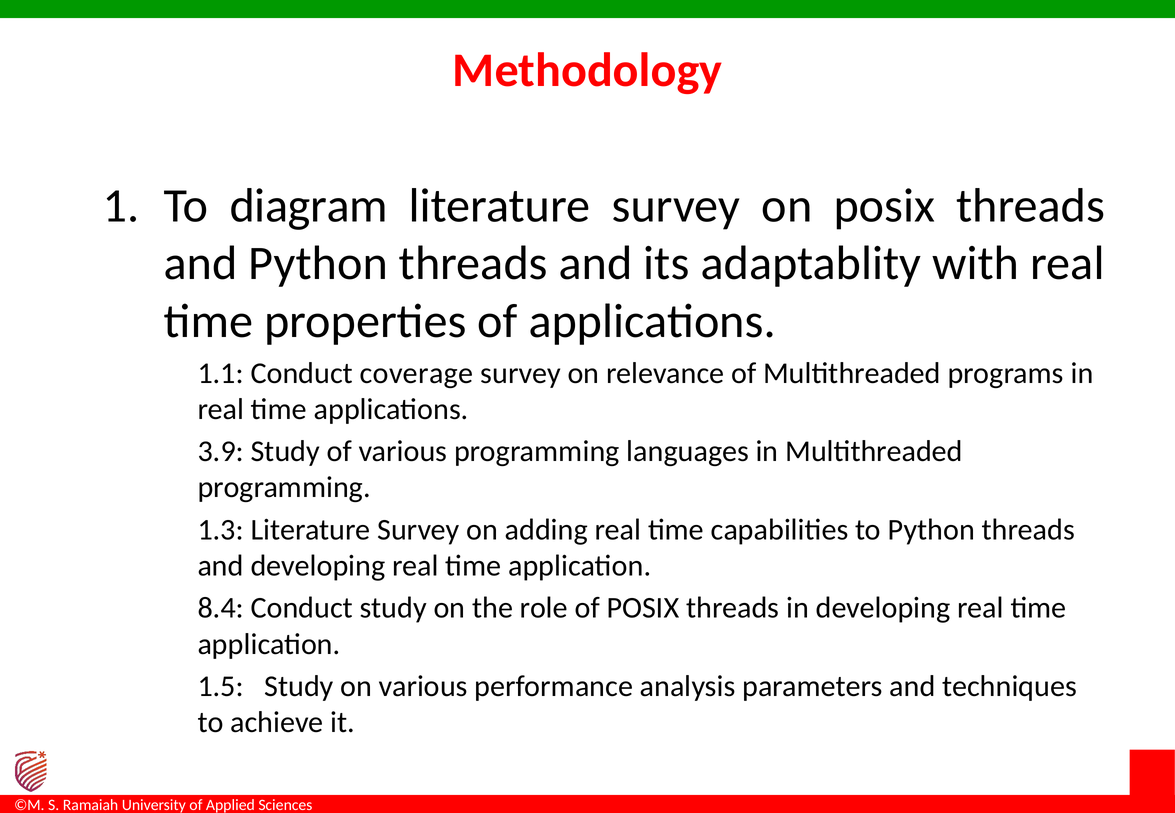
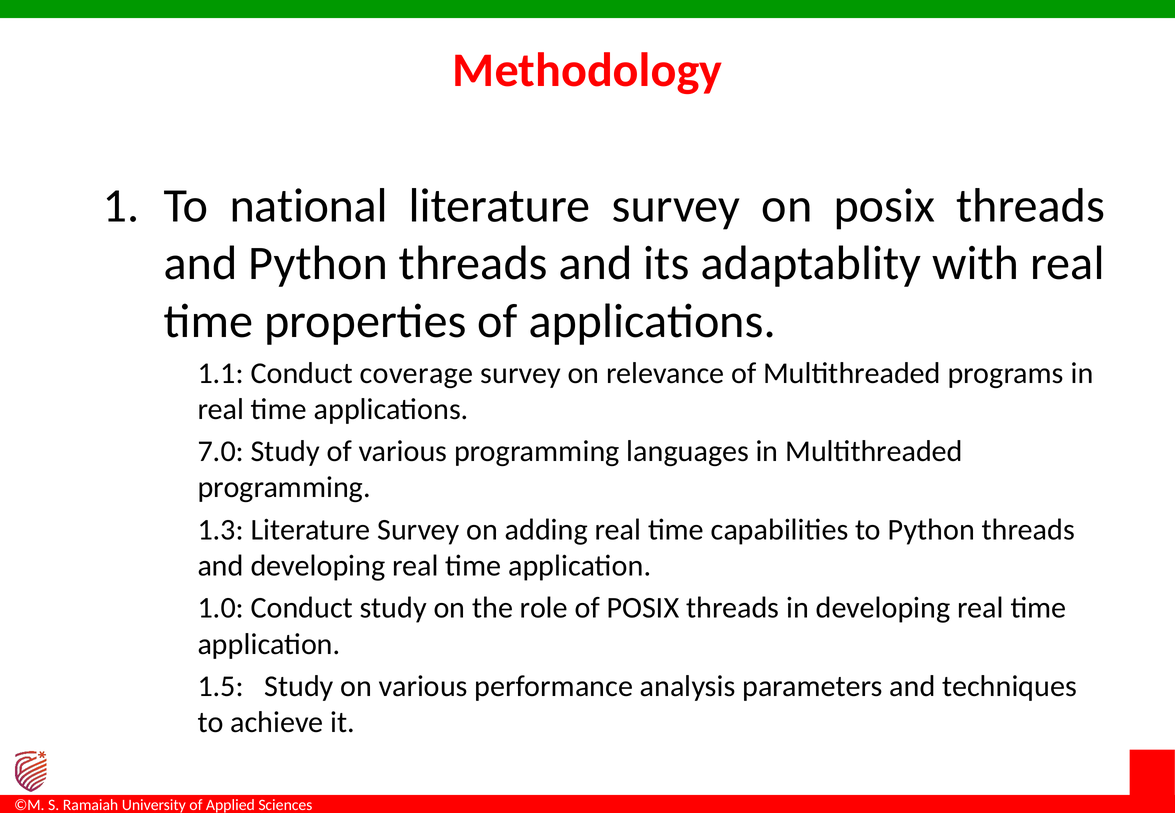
diagram: diagram -> national (309, 206)
3.9: 3.9 -> 7.0 (221, 452)
8.4: 8.4 -> 1.0 (221, 608)
